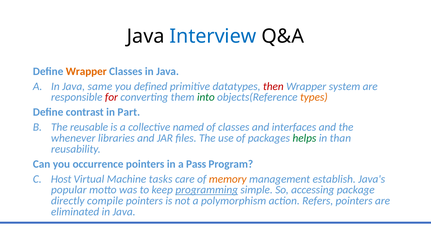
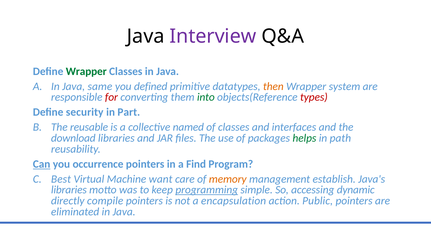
Interview colour: blue -> purple (213, 36)
Wrapper colour: orange -> green (86, 71)
then colour: red -> orange (273, 86)
types colour: orange -> red (314, 97)
contrast: contrast -> security (85, 112)
whenever: whenever -> download (73, 138)
than: than -> path (340, 138)
Can underline: none -> present (42, 164)
Pass: Pass -> Find (196, 164)
Host: Host -> Best (61, 179)
tasks: tasks -> want (161, 179)
popular: popular -> libraries (69, 190)
package: package -> dynamic (356, 190)
polymorphism: polymorphism -> encapsulation (234, 200)
Refers: Refers -> Public (318, 200)
